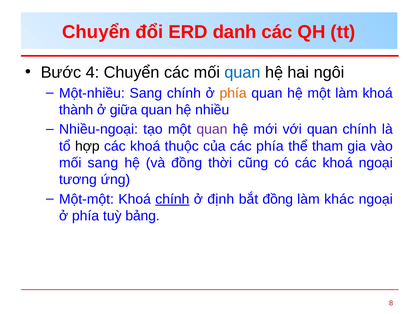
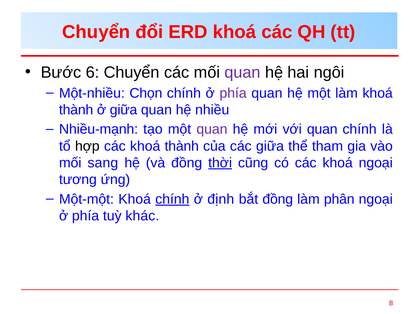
ERD danh: danh -> khoá (235, 32)
4: 4 -> 6 (92, 72)
quan colour: blue -> purple (243, 72)
Một-nhiều Sang: Sang -> Chọn (146, 93)
phía colour: orange -> purple (233, 93)
Nhiều-ngoại: Nhiều-ngoại -> Nhiều-mạnh (99, 129)
các khoá thuộc: thuộc -> thành (182, 146)
các phía: phía -> giữa (270, 146)
thời underline: none -> present (220, 163)
khác: khác -> phân (339, 199)
bảng: bảng -> khác (142, 216)
